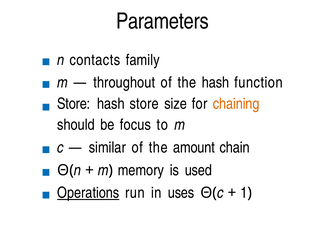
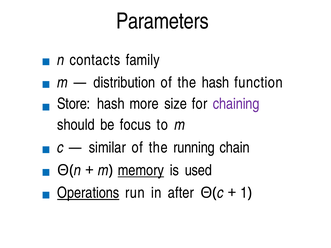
throughout: throughout -> distribution (124, 83)
hash store: store -> more (144, 104)
chaining colour: orange -> purple (236, 104)
amount: amount -> running (194, 148)
memory underline: none -> present (141, 171)
uses: uses -> after (181, 193)
